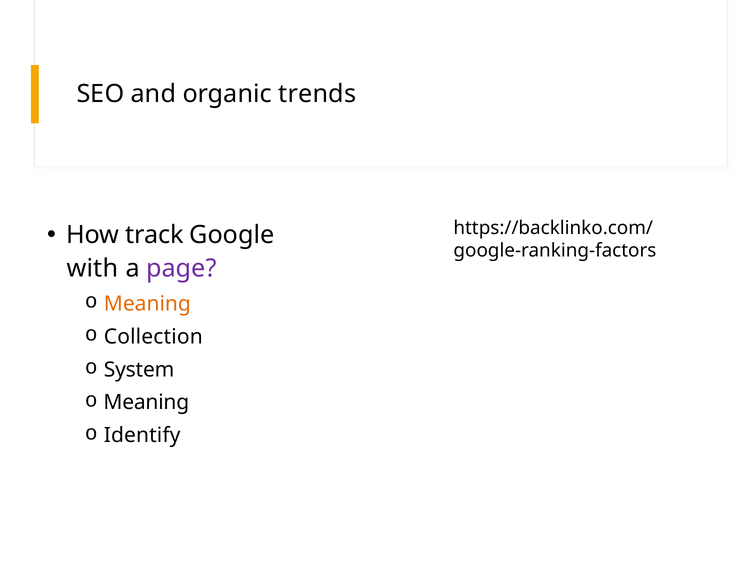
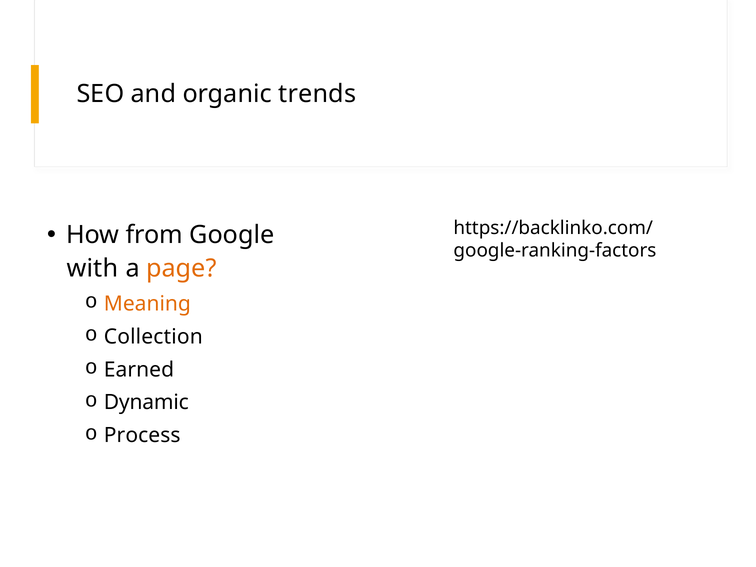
track: track -> from (154, 235)
page colour: purple -> orange (181, 268)
System: System -> Earned (139, 370)
Meaning: Meaning -> Dynamic (146, 403)
Identify: Identify -> Process (142, 436)
